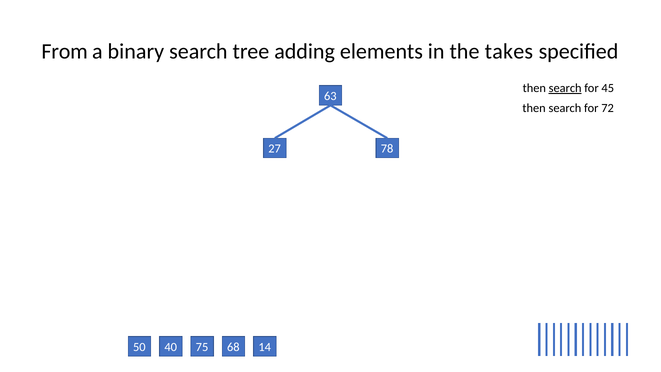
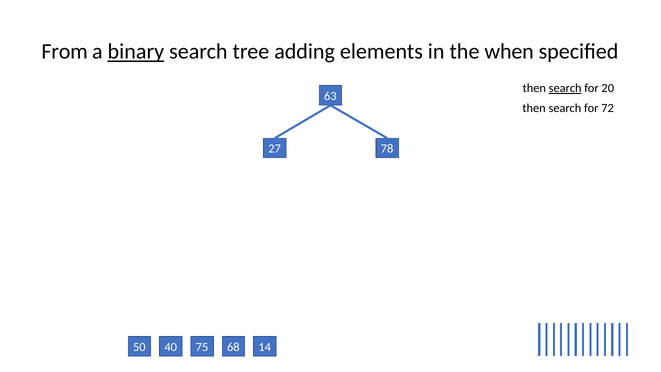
binary underline: none -> present (136, 52)
takes: takes -> when (509, 52)
45: 45 -> 20 (608, 88)
